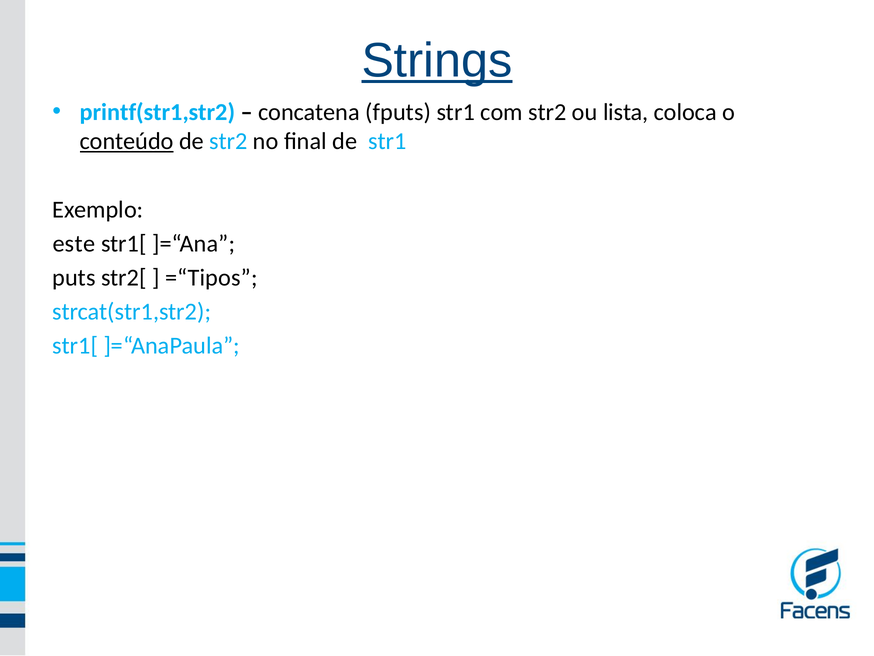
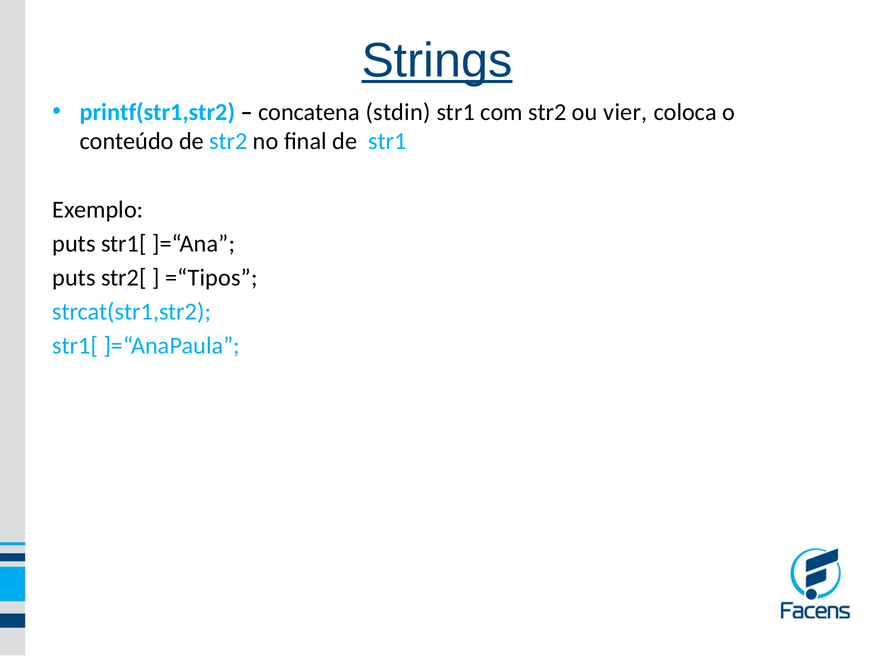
fputs: fputs -> stdin (398, 112)
lista: lista -> vier (625, 112)
conteúdo underline: present -> none (127, 141)
este: este -> puts (74, 243)
